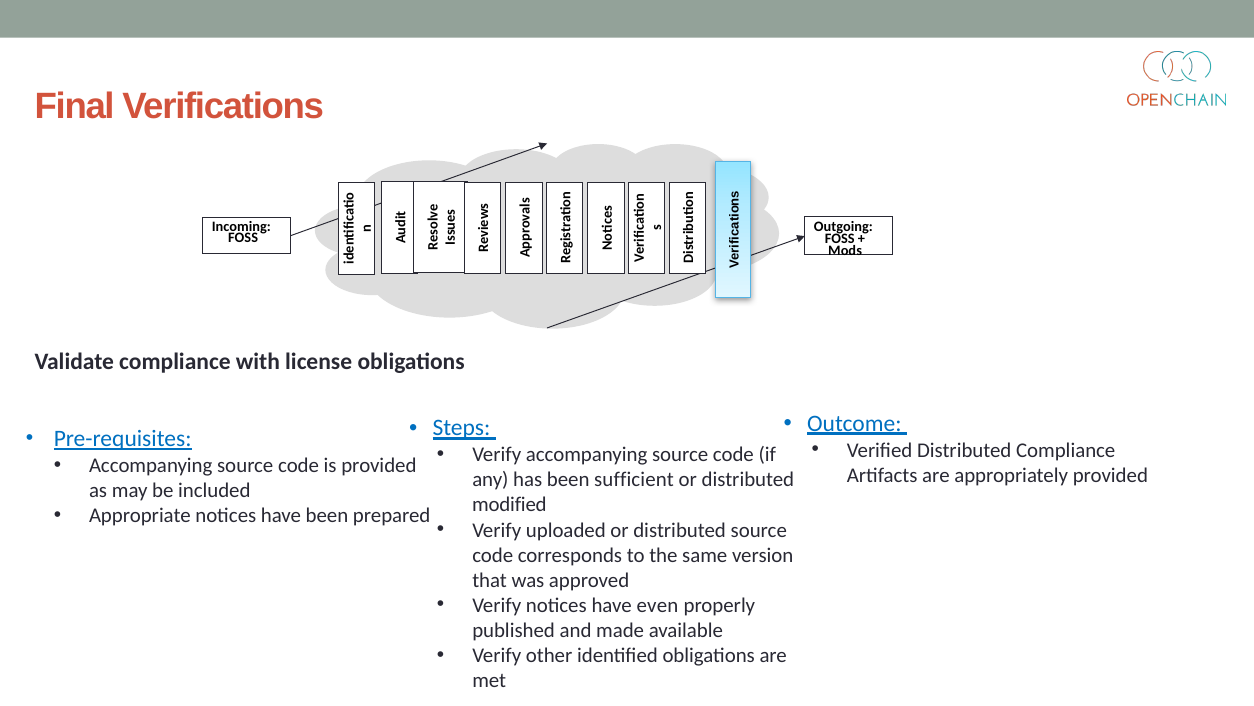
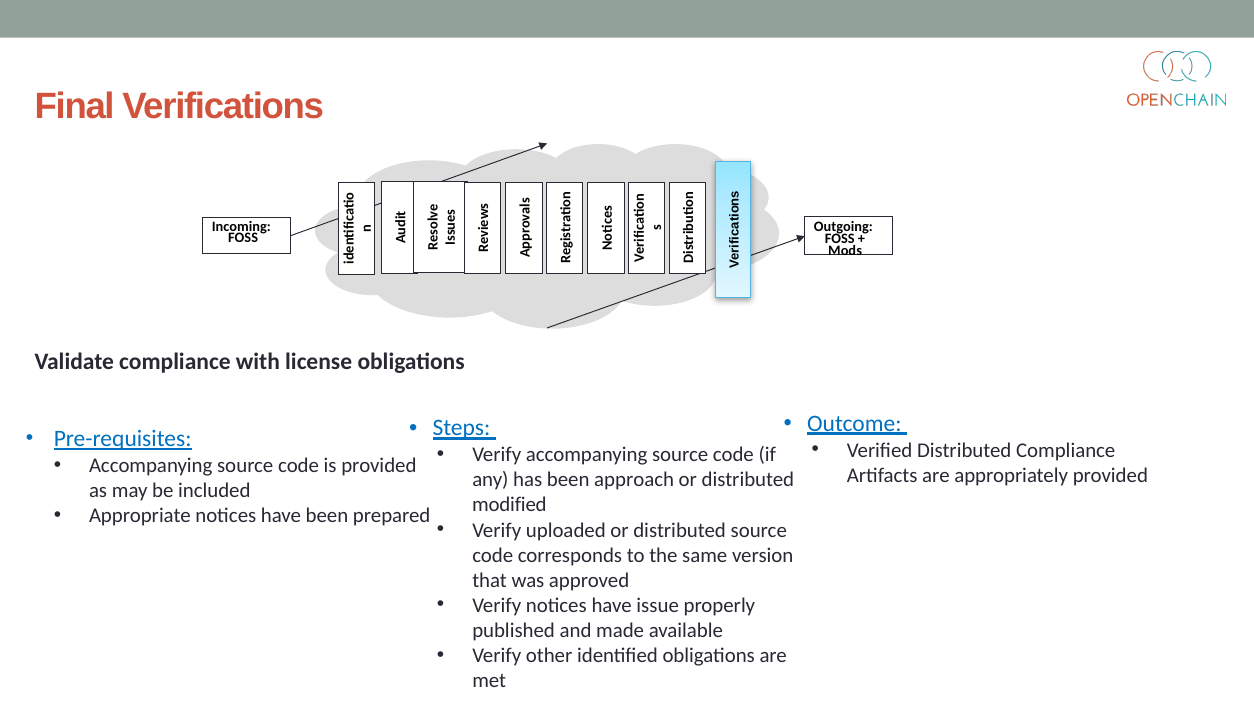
sufficient: sufficient -> approach (634, 480)
even: even -> issue (658, 605)
